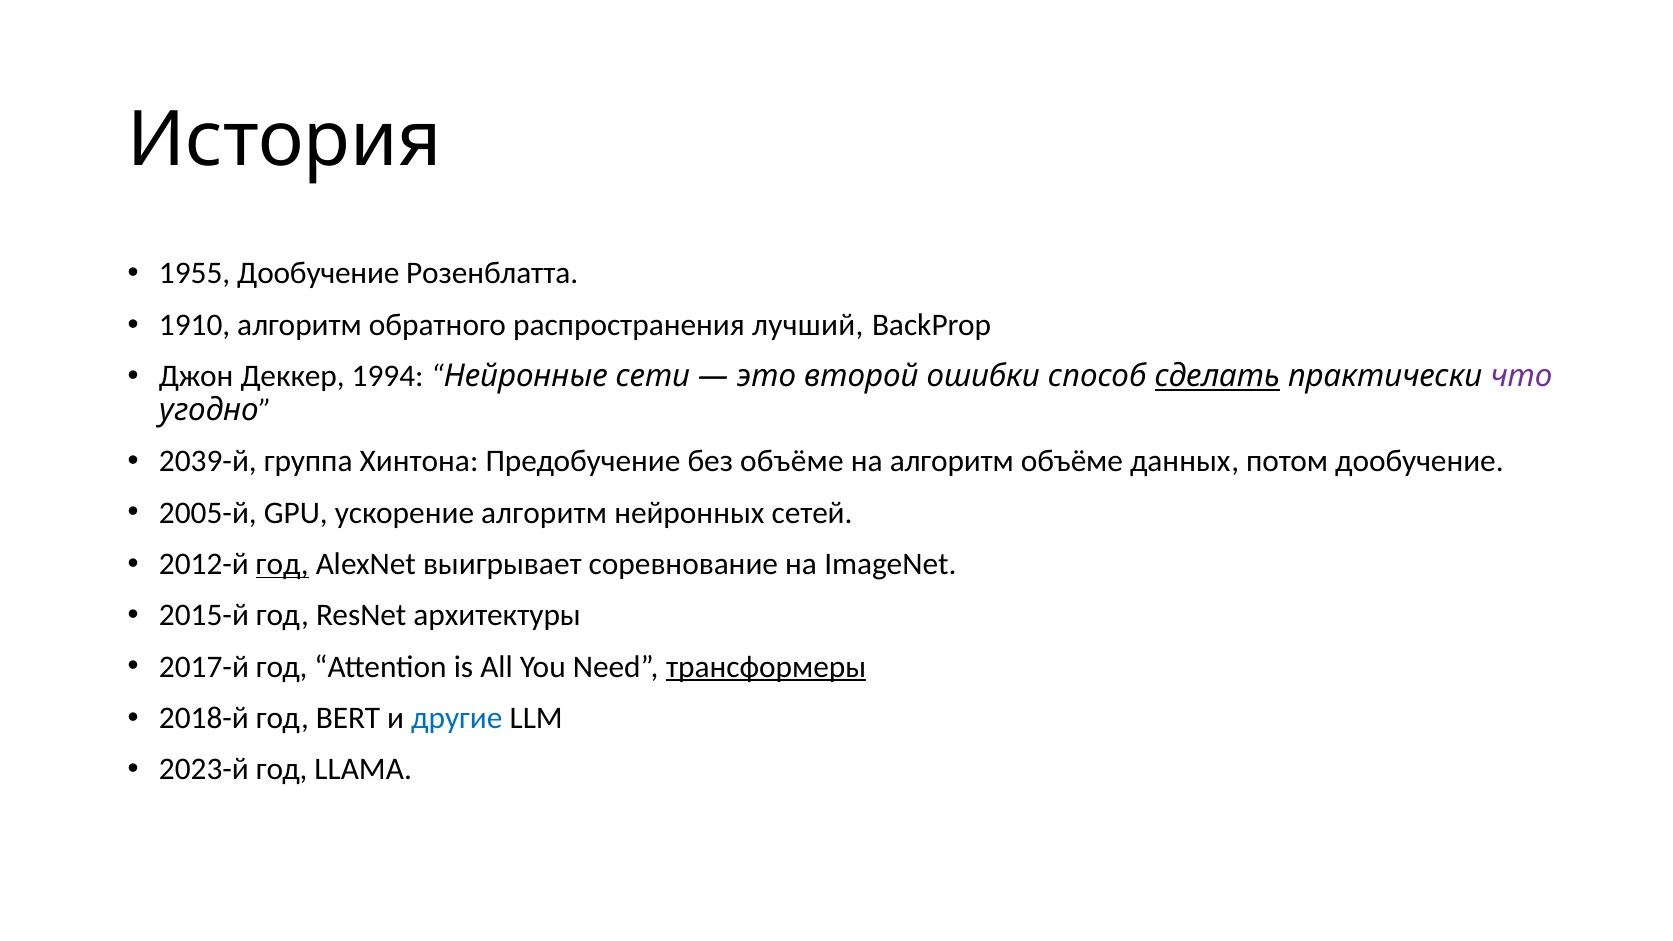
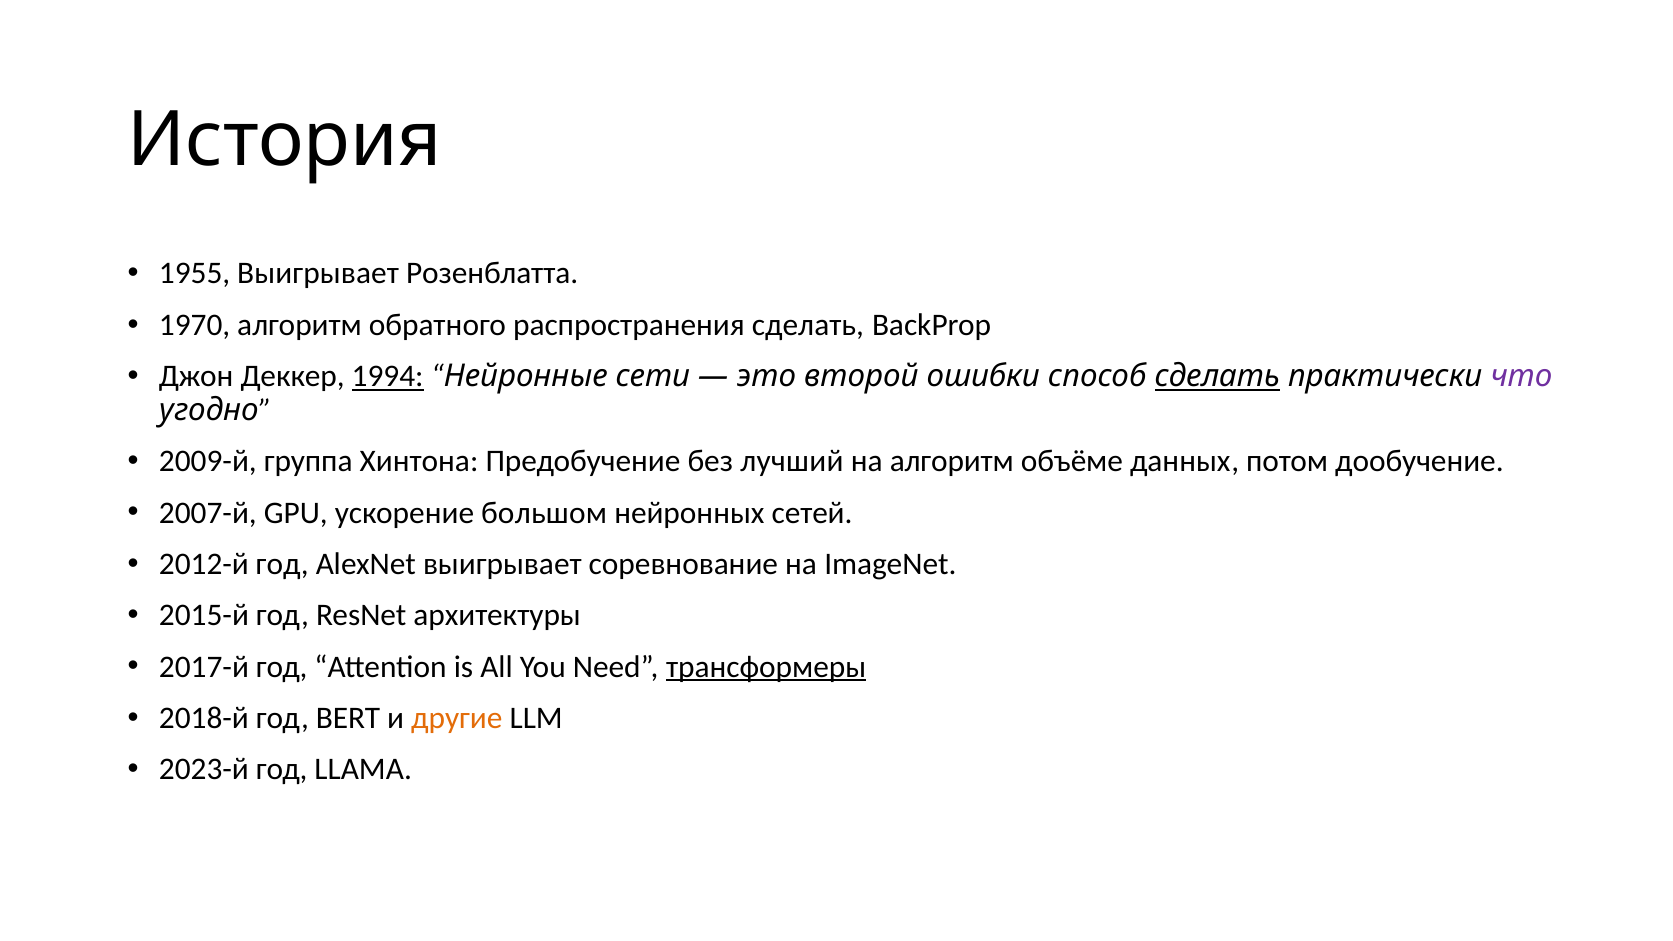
1955 Дообучение: Дообучение -> Выигрывает (318, 274)
1910: 1910 -> 1970 (195, 325)
распространения лучший: лучший -> сделать (808, 325)
1994 underline: none -> present (388, 376)
2039-й: 2039-й -> 2009-й (208, 461)
без объёме: объёме -> лучший (792, 461)
2005-й: 2005-й -> 2007-й (208, 513)
ускорение алгоритм: алгоритм -> большом (544, 513)
год underline: present -> none (282, 564)
другие colour: blue -> orange (457, 718)
